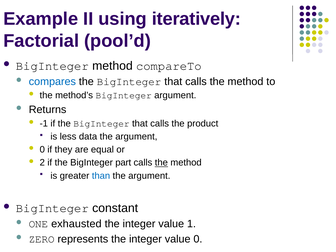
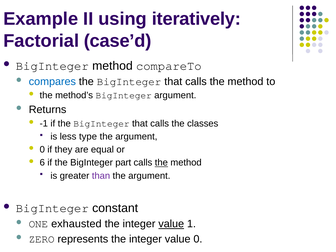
pool’d: pool’d -> case’d (118, 41)
product: product -> classes (203, 123)
data: data -> type (88, 137)
2: 2 -> 6 (42, 163)
than colour: blue -> purple (101, 176)
value underline: none -> present (171, 224)
